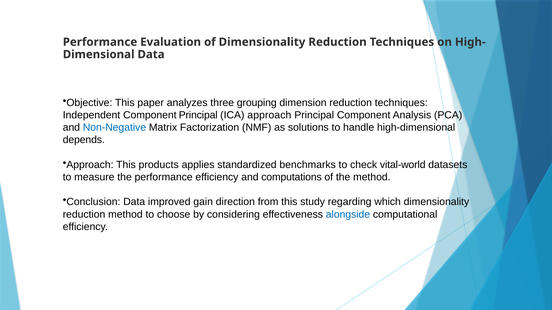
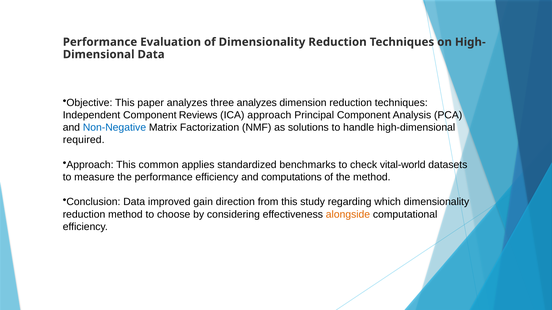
three grouping: grouping -> analyzes (257, 103)
Component Principal: Principal -> Reviews (198, 115)
depends: depends -> required (84, 140)
products: products -> common (159, 165)
alongside colour: blue -> orange (348, 215)
